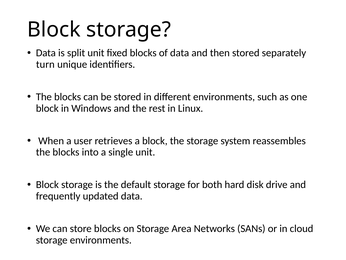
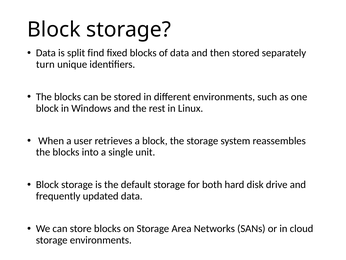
split unit: unit -> find (96, 53)
